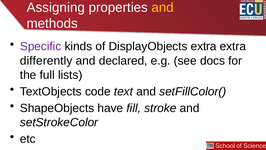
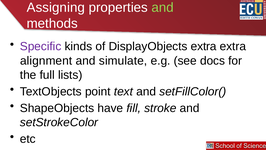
and colour: yellow -> light green (163, 8)
differently: differently -> alignment (46, 61)
declared: declared -> simulate (123, 61)
code: code -> point (98, 91)
